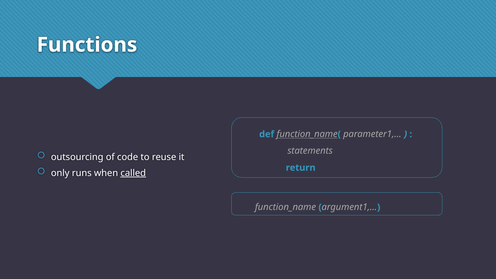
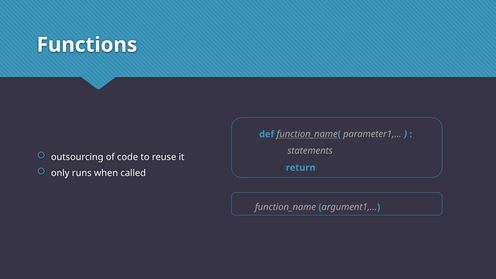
called underline: present -> none (133, 173)
